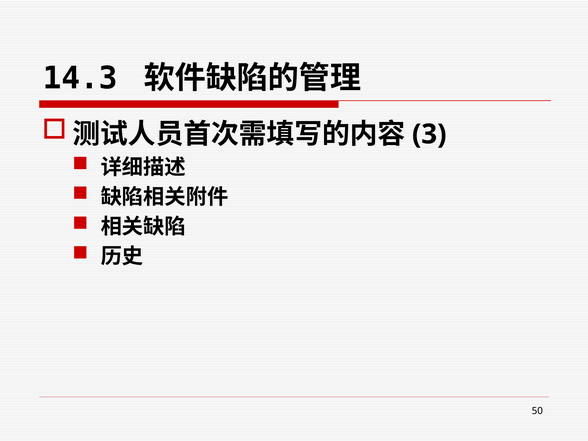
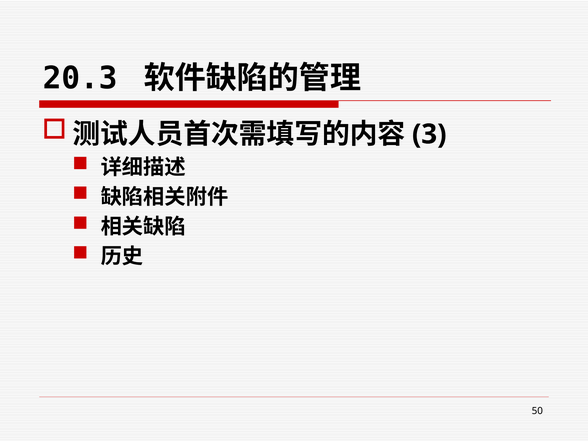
14.3: 14.3 -> 20.3 (80, 78)
